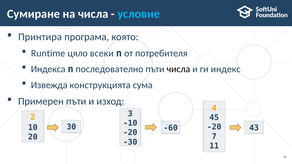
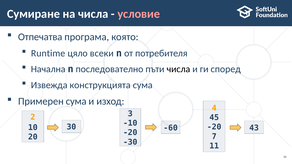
условие colour: light blue -> pink (139, 14)
Принтира: Принтира -> Отпечатва (40, 37)
Индекса: Индекса -> Начална (48, 69)
индекс: индекс -> според (226, 69)
Примерен пъти: пъти -> сума (76, 102)
